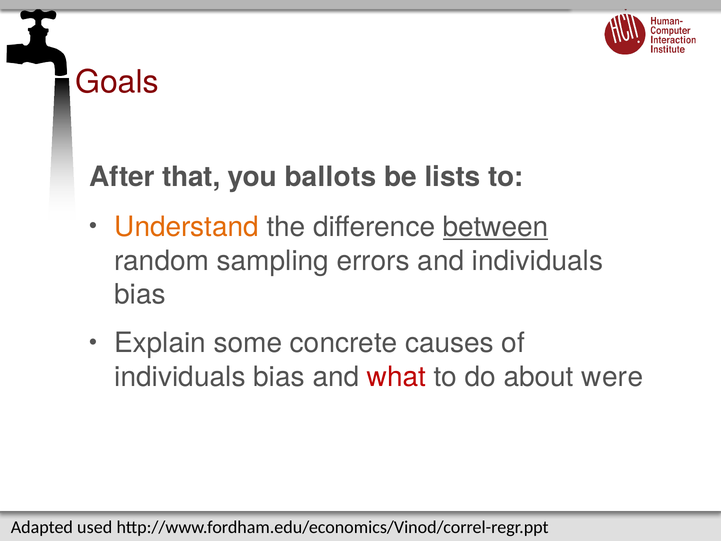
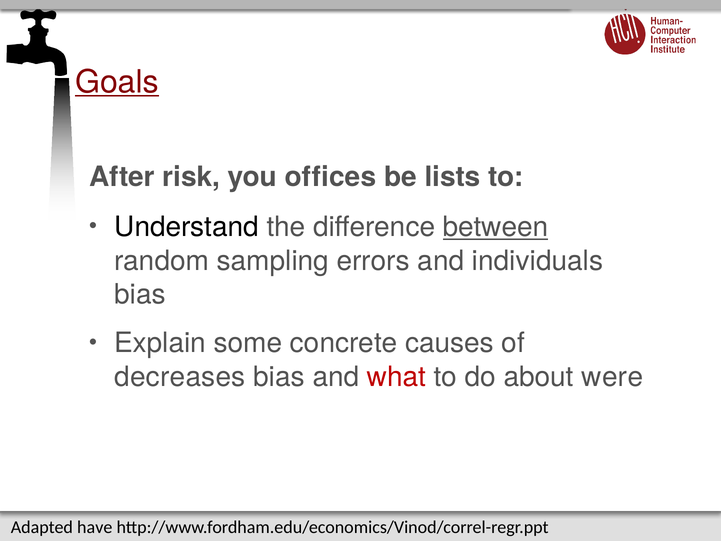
Goals underline: none -> present (117, 82)
that: that -> risk (191, 177)
ballots: ballots -> offices (330, 177)
Understand colour: orange -> black (187, 227)
individuals: individuals -> decreases (180, 377)
used: used -> have (95, 527)
